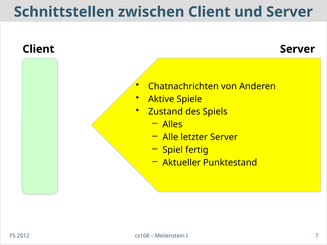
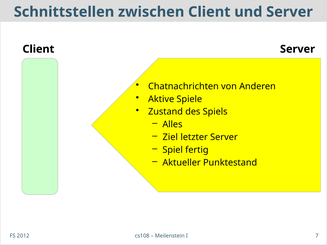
Alle: Alle -> Ziel (170, 137)
